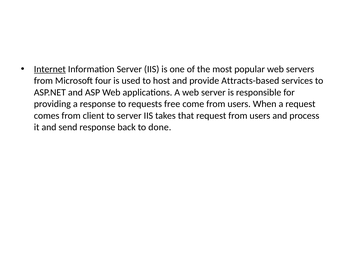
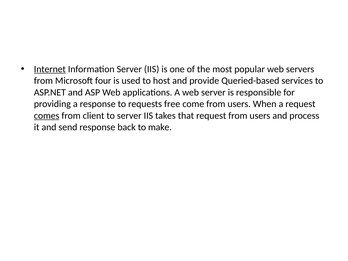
Attracts-based: Attracts-based -> Queried-based (250, 81)
comes underline: none -> present (47, 116)
done: done -> make (160, 127)
